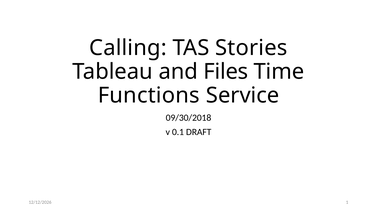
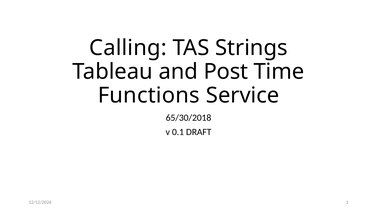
Stories: Stories -> Strings (251, 48)
Files: Files -> Post (226, 72)
09/30/2018: 09/30/2018 -> 65/30/2018 (188, 118)
